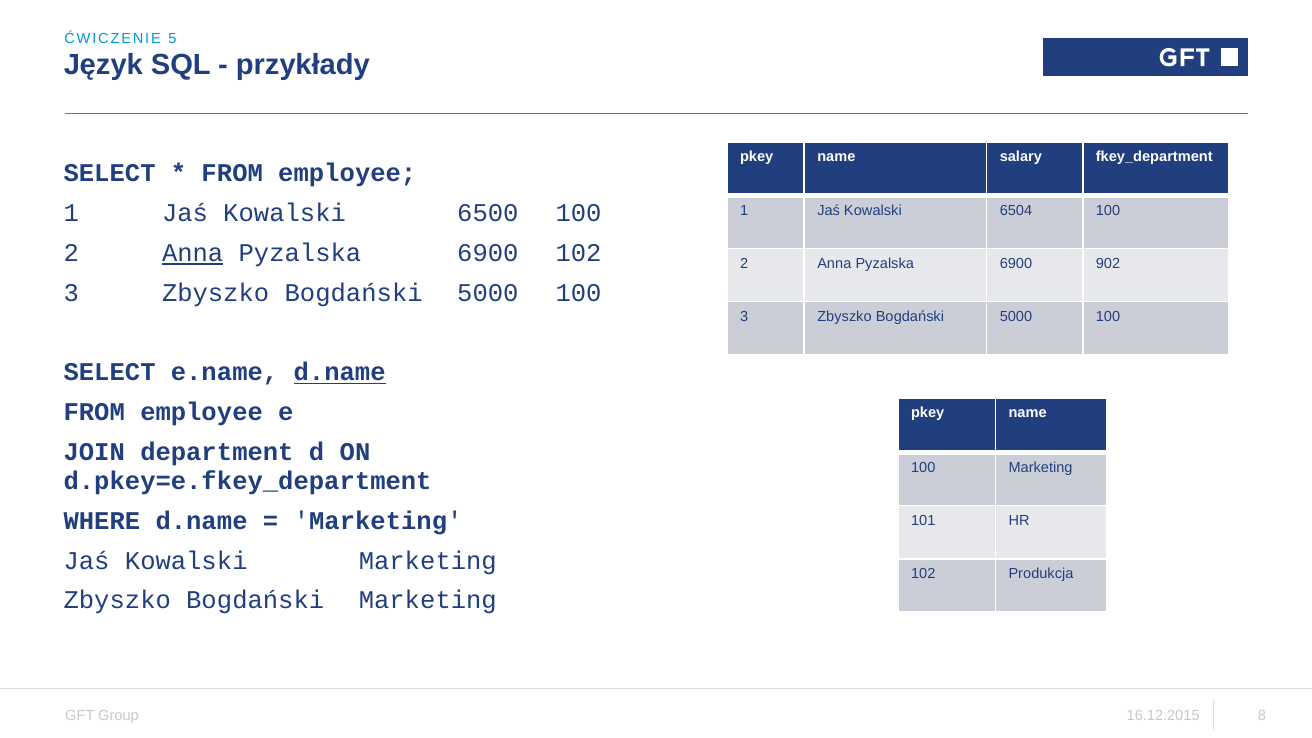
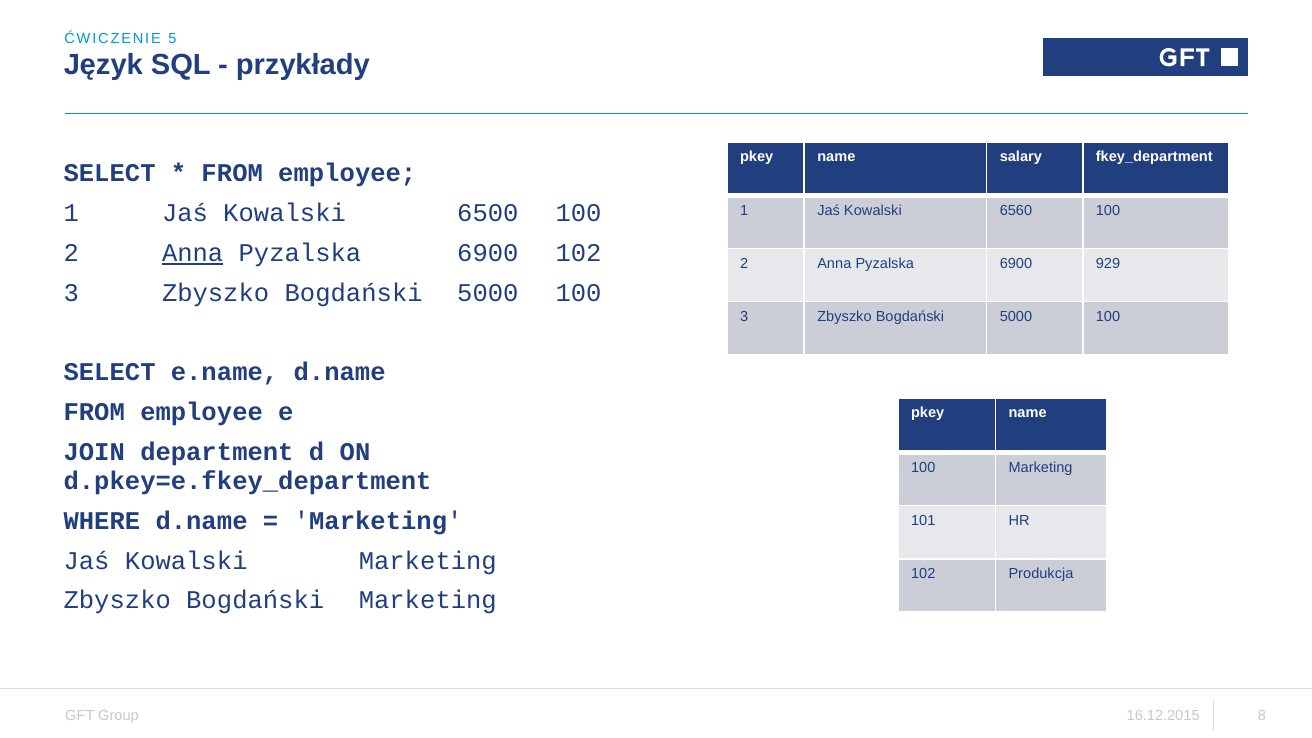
6504: 6504 -> 6560 (1016, 210)
902: 902 -> 929 (1108, 263)
d.name underline: present -> none (340, 372)
